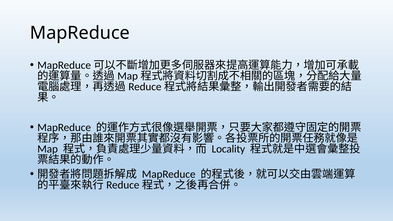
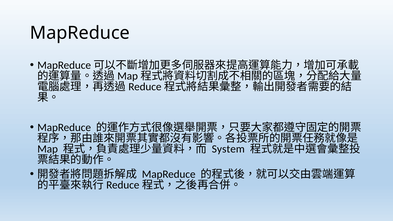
Locality: Locality -> System (228, 149)
